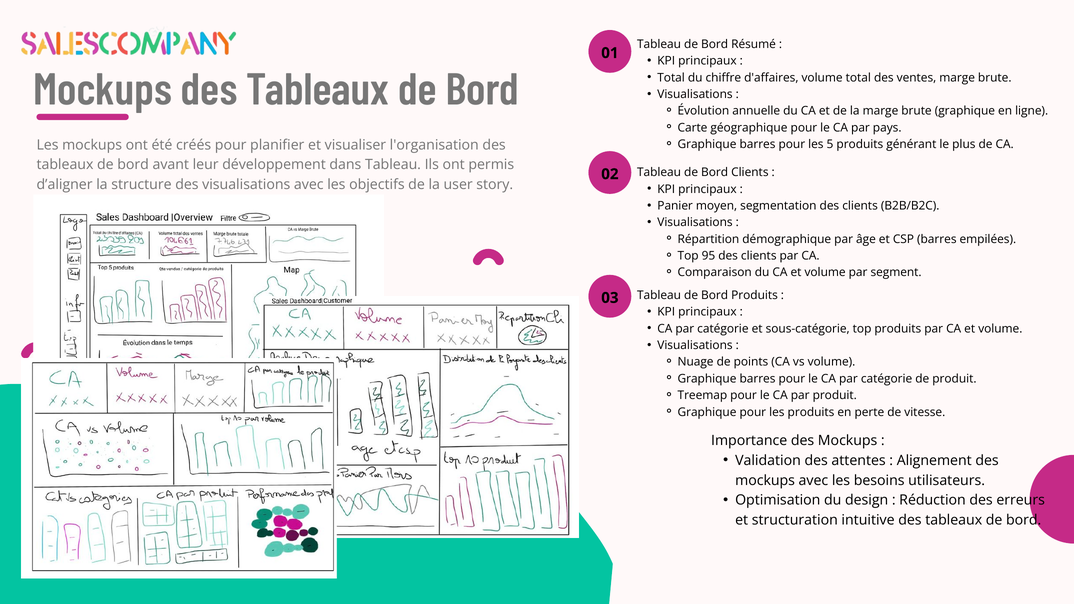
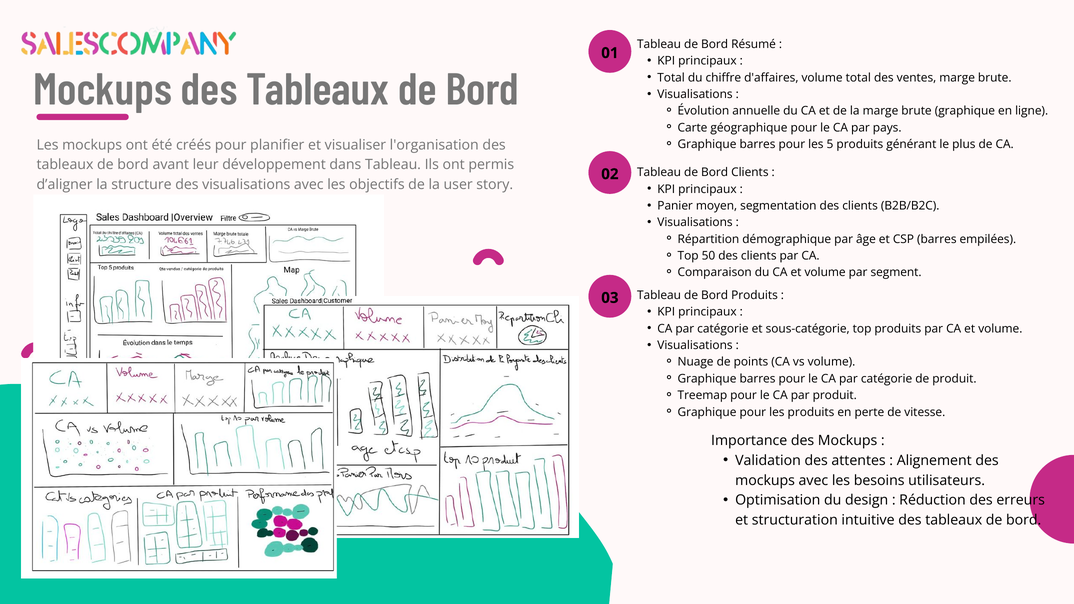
95: 95 -> 50 (708, 256)
